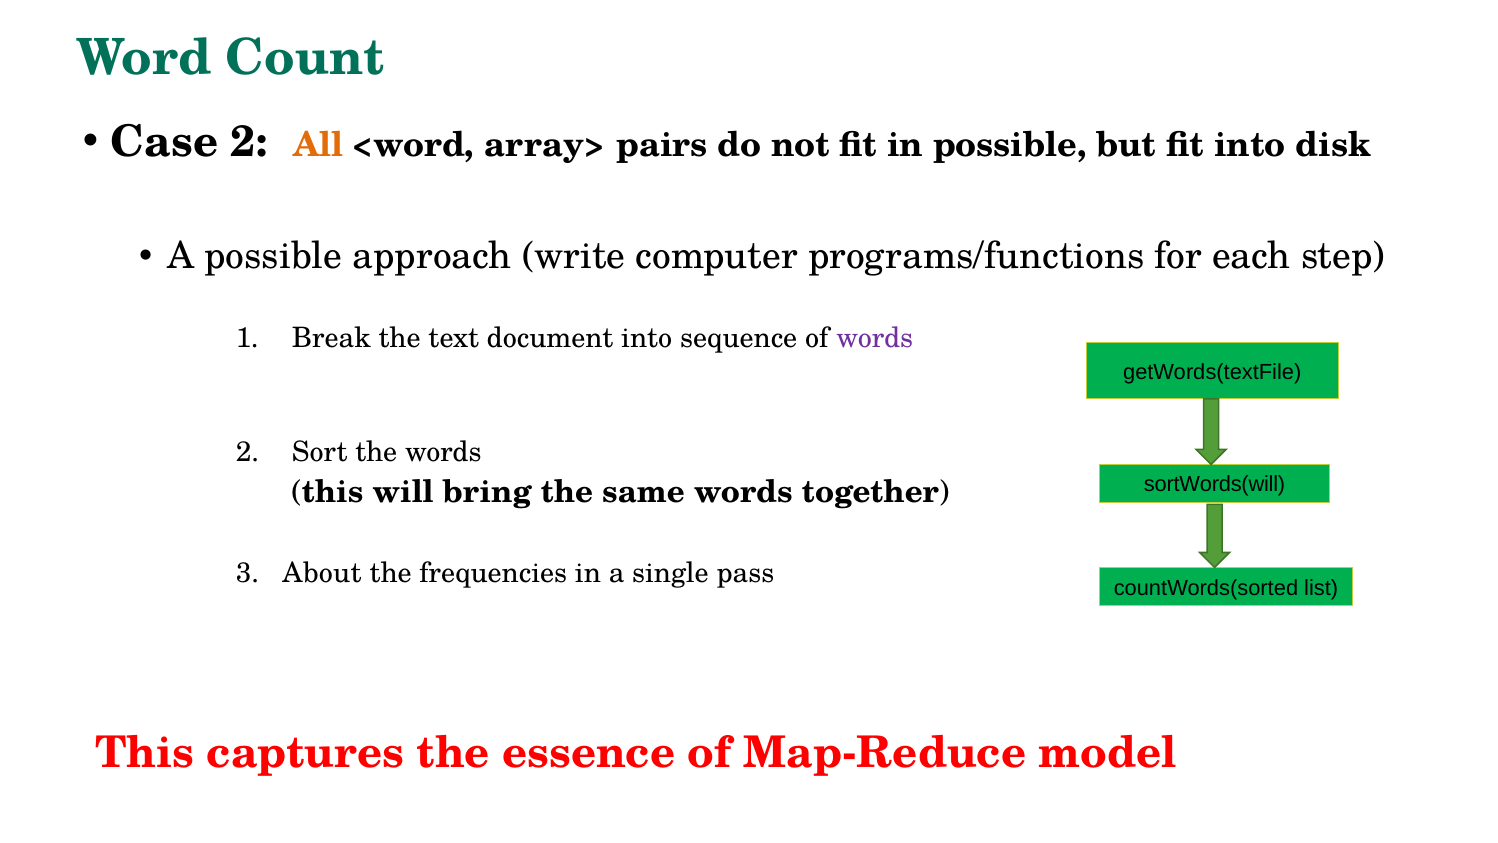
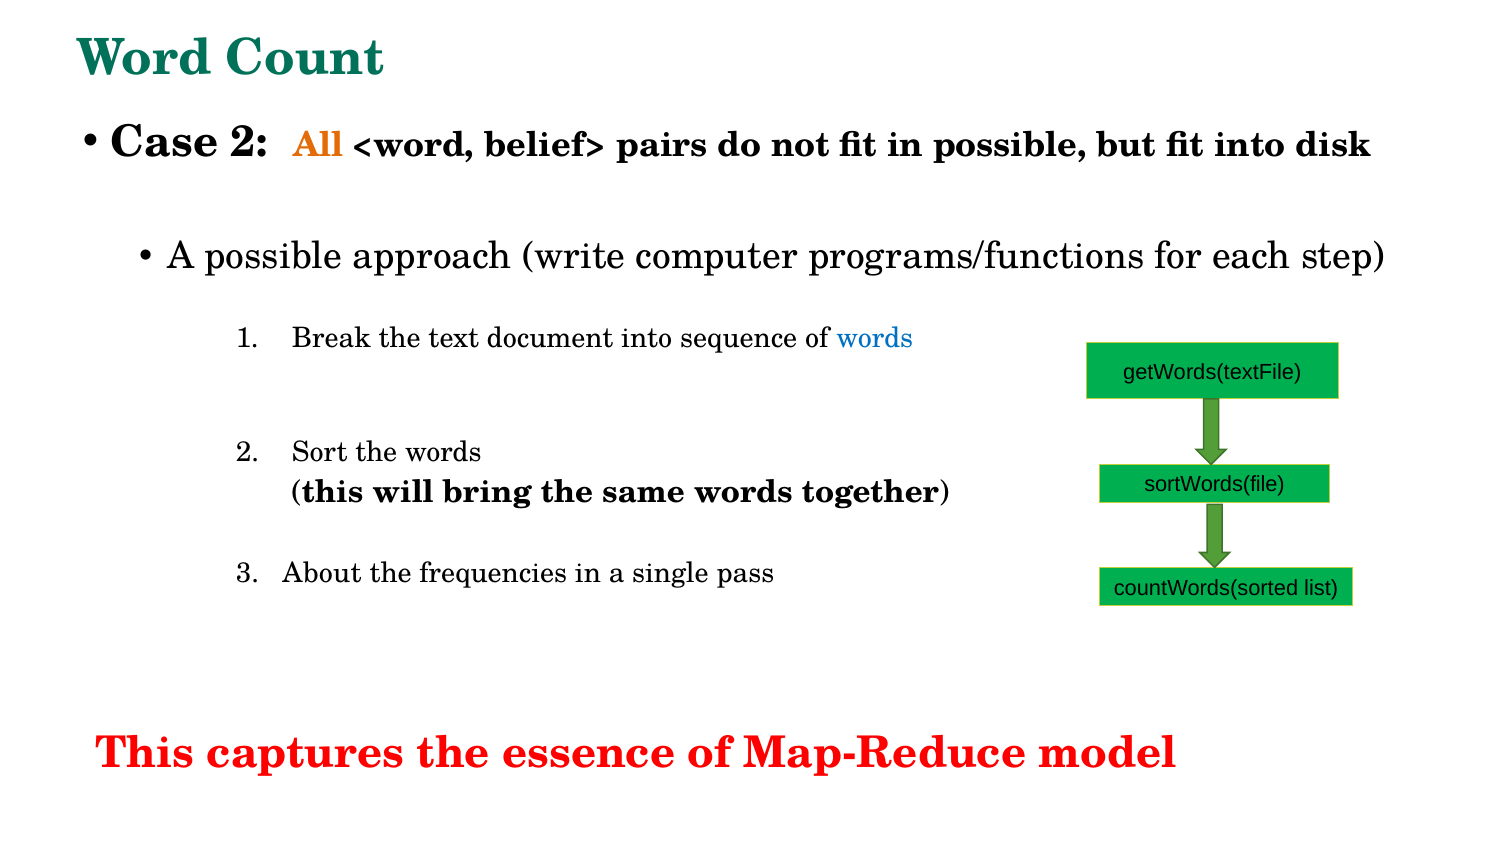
array>: array> -> belief> (545, 145)
words colour: purple -> blue (875, 338)
sortWords(will: sortWords(will -> sortWords(file (1215, 485)
